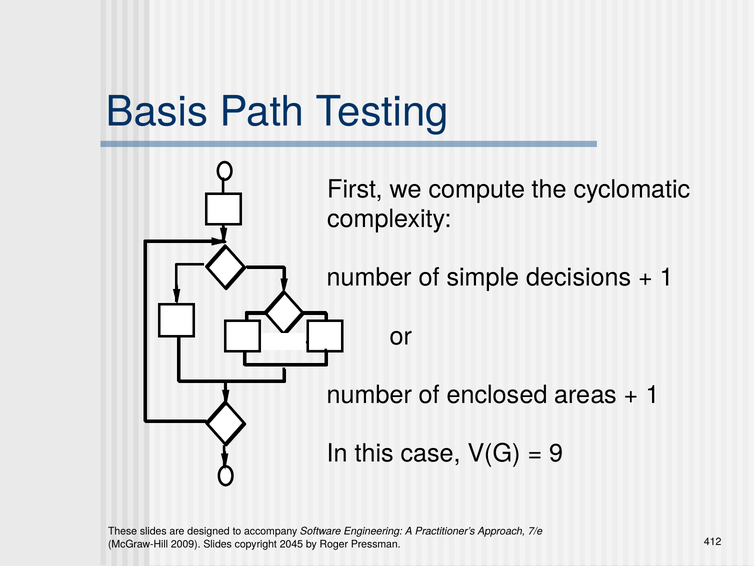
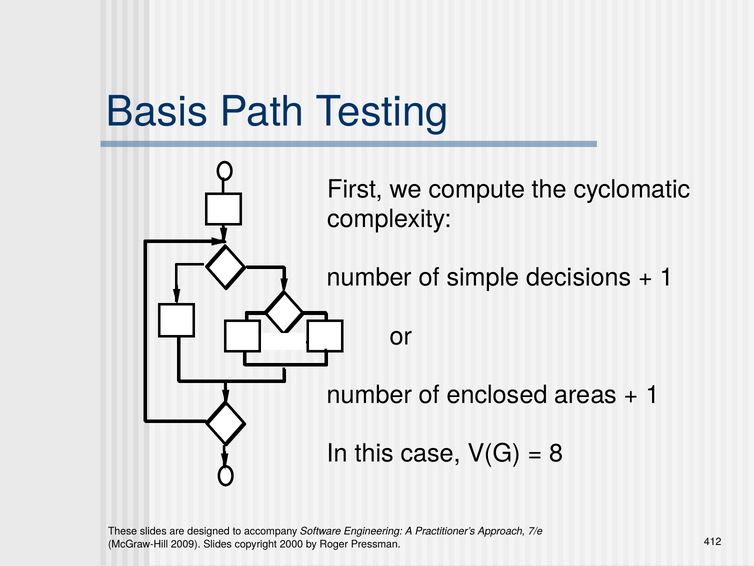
9: 9 -> 8 (556, 453)
2045: 2045 -> 2000 (291, 544)
